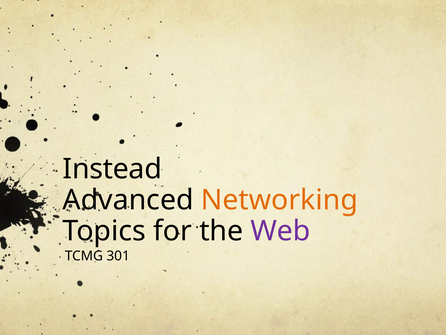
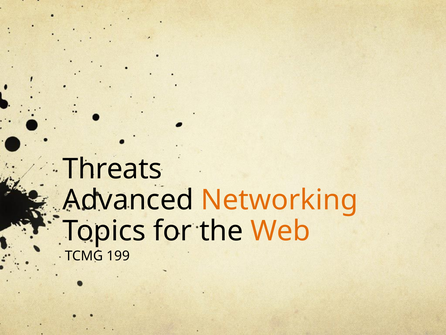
Instead: Instead -> Threats (112, 169)
Web colour: purple -> orange (280, 231)
301: 301 -> 199 (118, 256)
